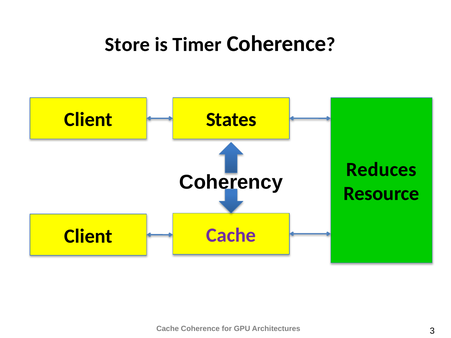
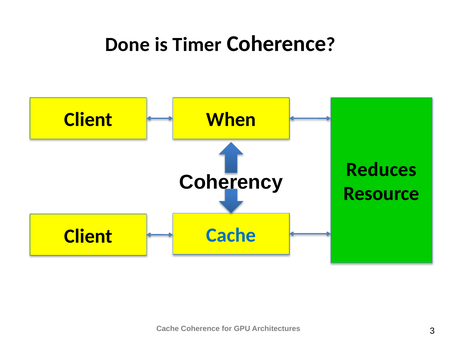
Store: Store -> Done (127, 45)
States: States -> When (231, 120)
Cache colour: purple -> blue (231, 235)
